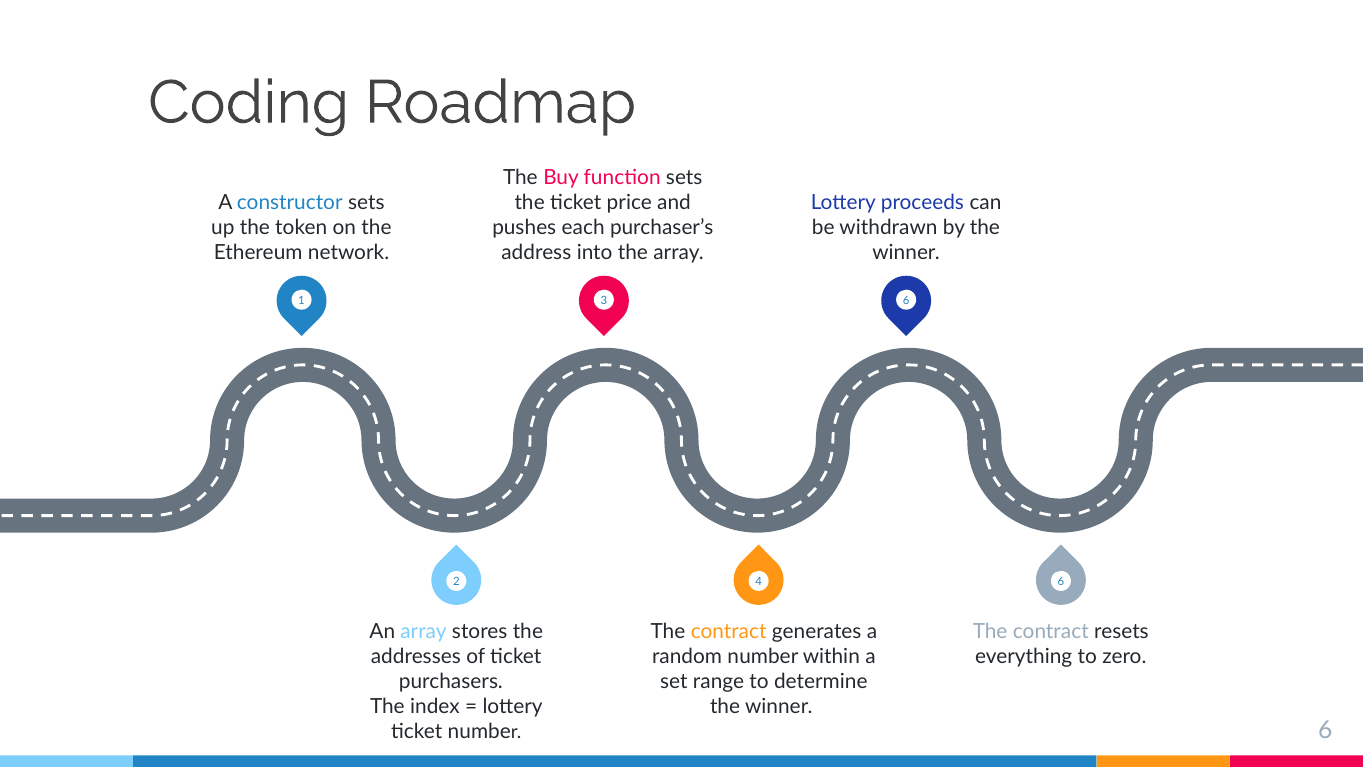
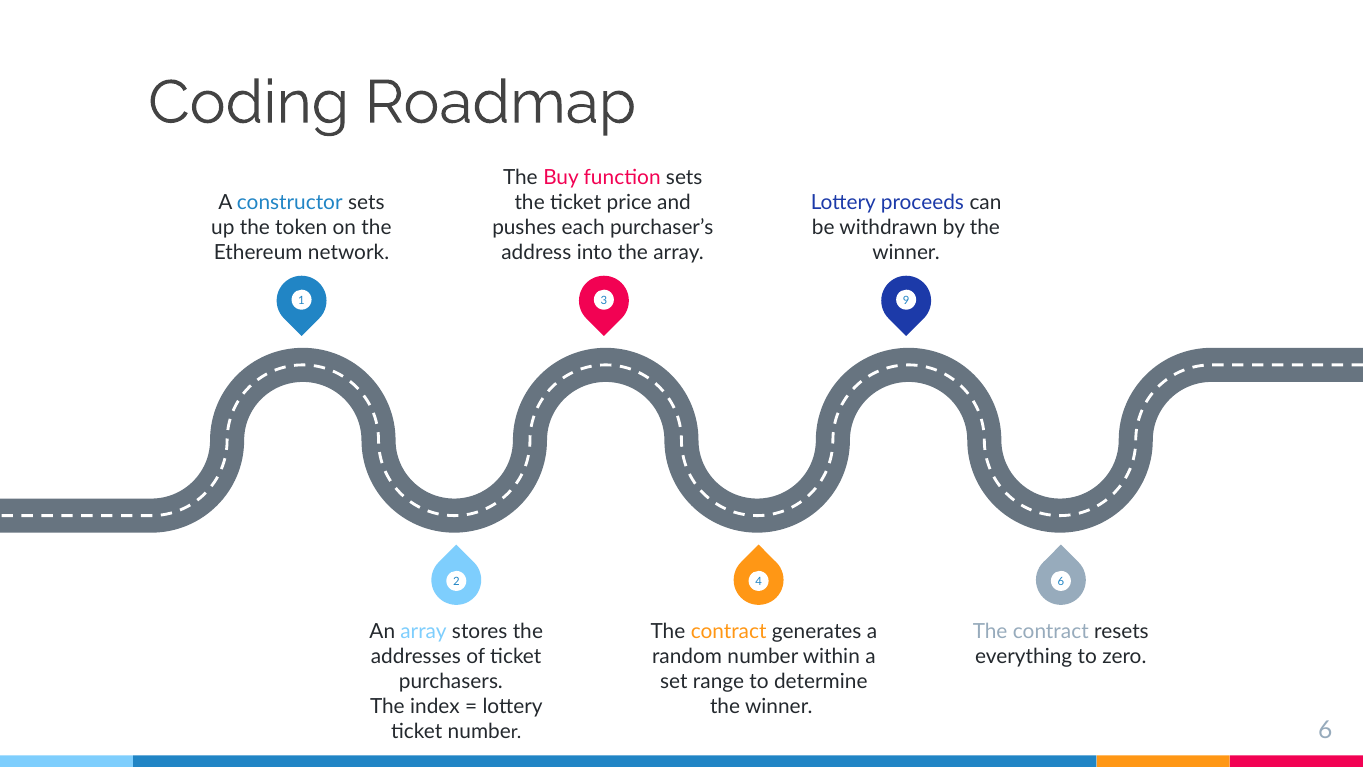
3 6: 6 -> 9 (906, 300)
